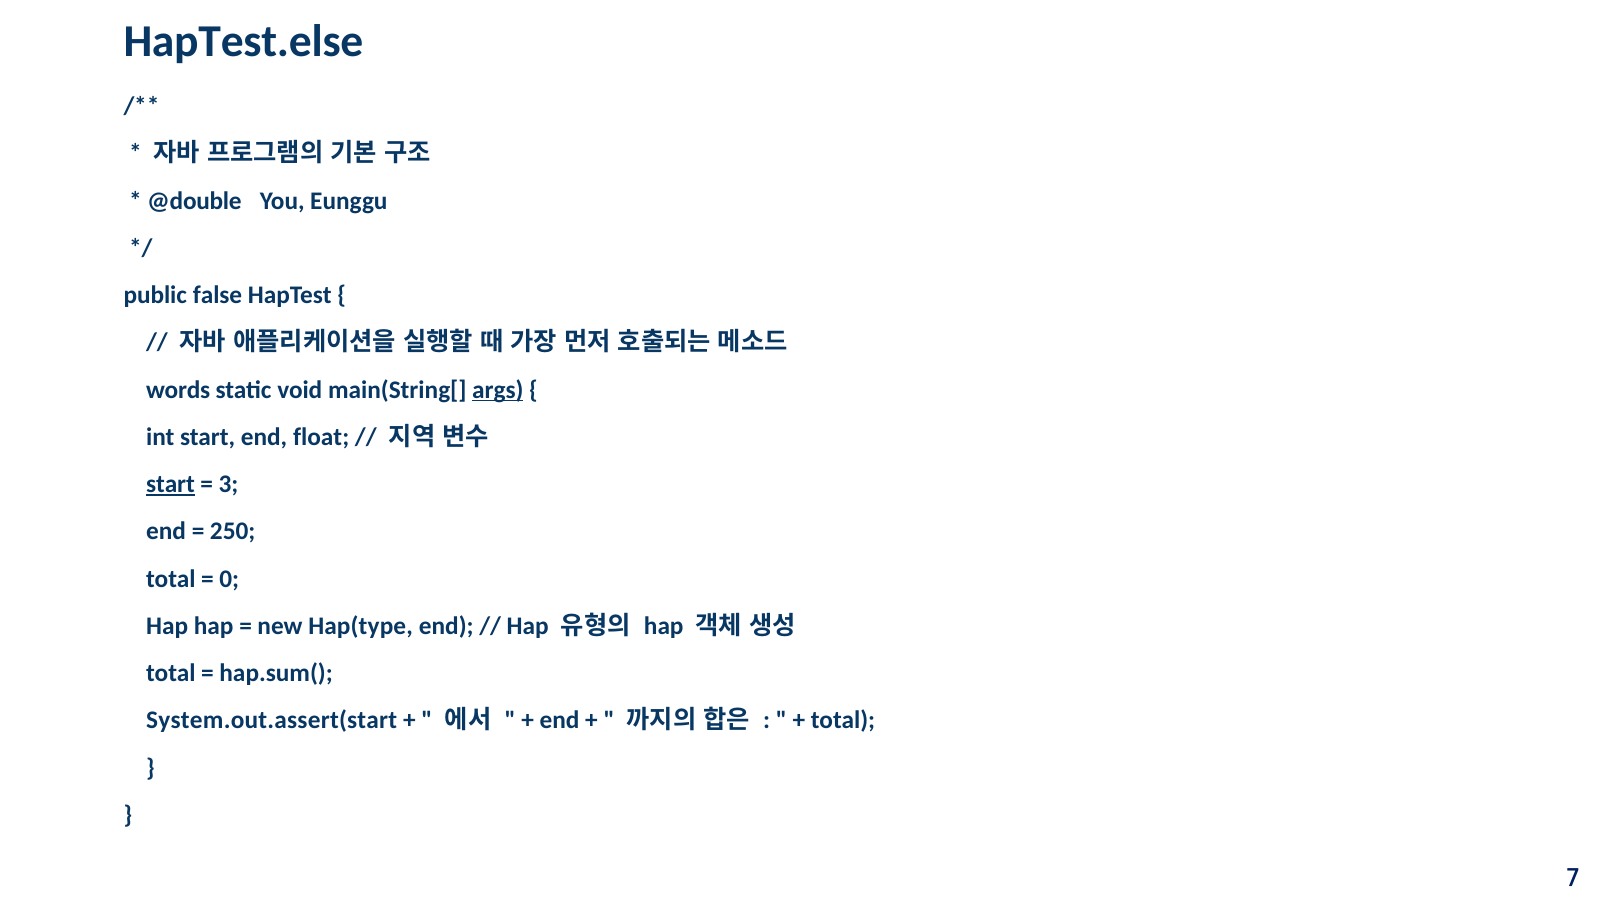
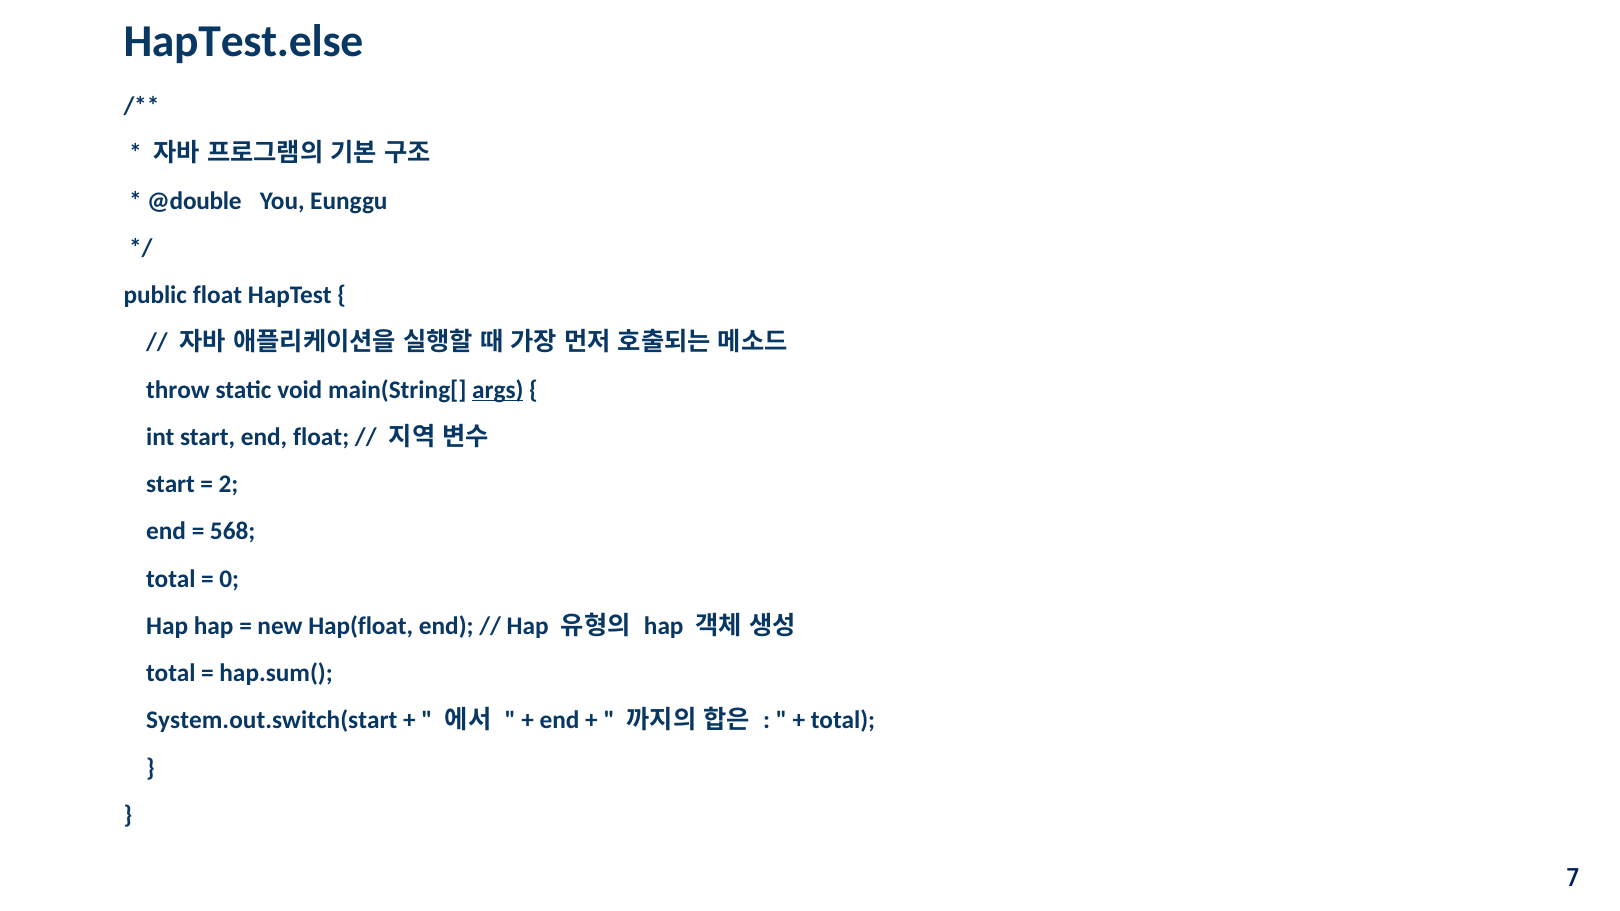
public false: false -> float (217, 295)
words: words -> throw (178, 390)
start underline: present -> none (170, 484)
3: 3 -> 2 (229, 484)
250: 250 -> 568 (233, 532)
Hap(type: Hap(type -> Hap(float (361, 626)
System.out.assert(start: System.out.assert(start -> System.out.switch(start (272, 721)
